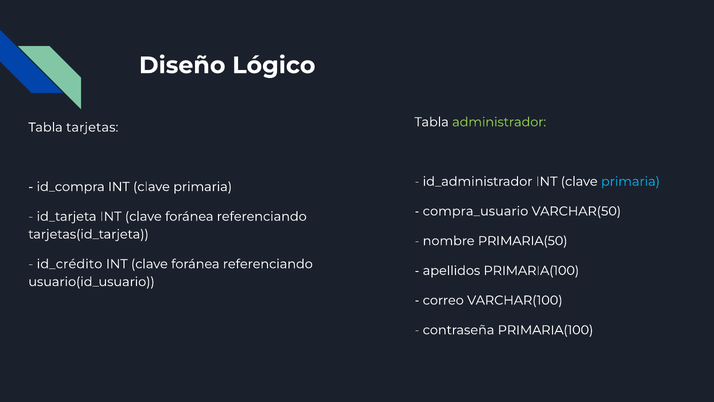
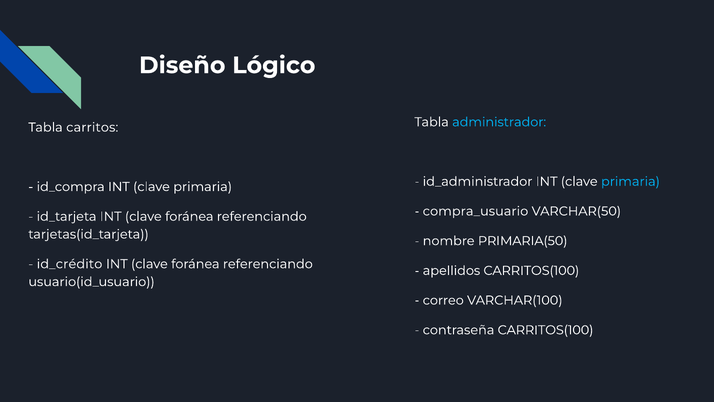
administrador colour: light green -> light blue (499, 122)
tarjetas: tarjetas -> carritos (92, 127)
apellidos PRIMARIA(100: PRIMARIA(100 -> CARRITOS(100 (531, 270)
contraseña PRIMARIA(100: PRIMARIA(100 -> CARRITOS(100 (546, 330)
